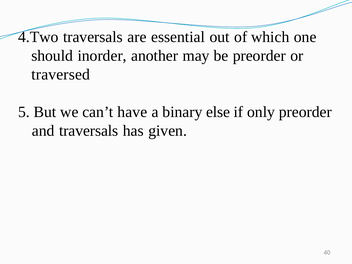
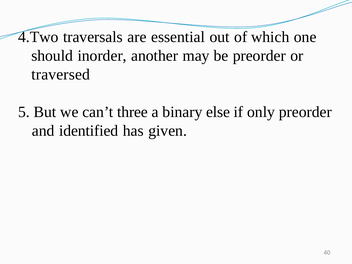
have: have -> three (132, 112)
and traversals: traversals -> identified (89, 131)
